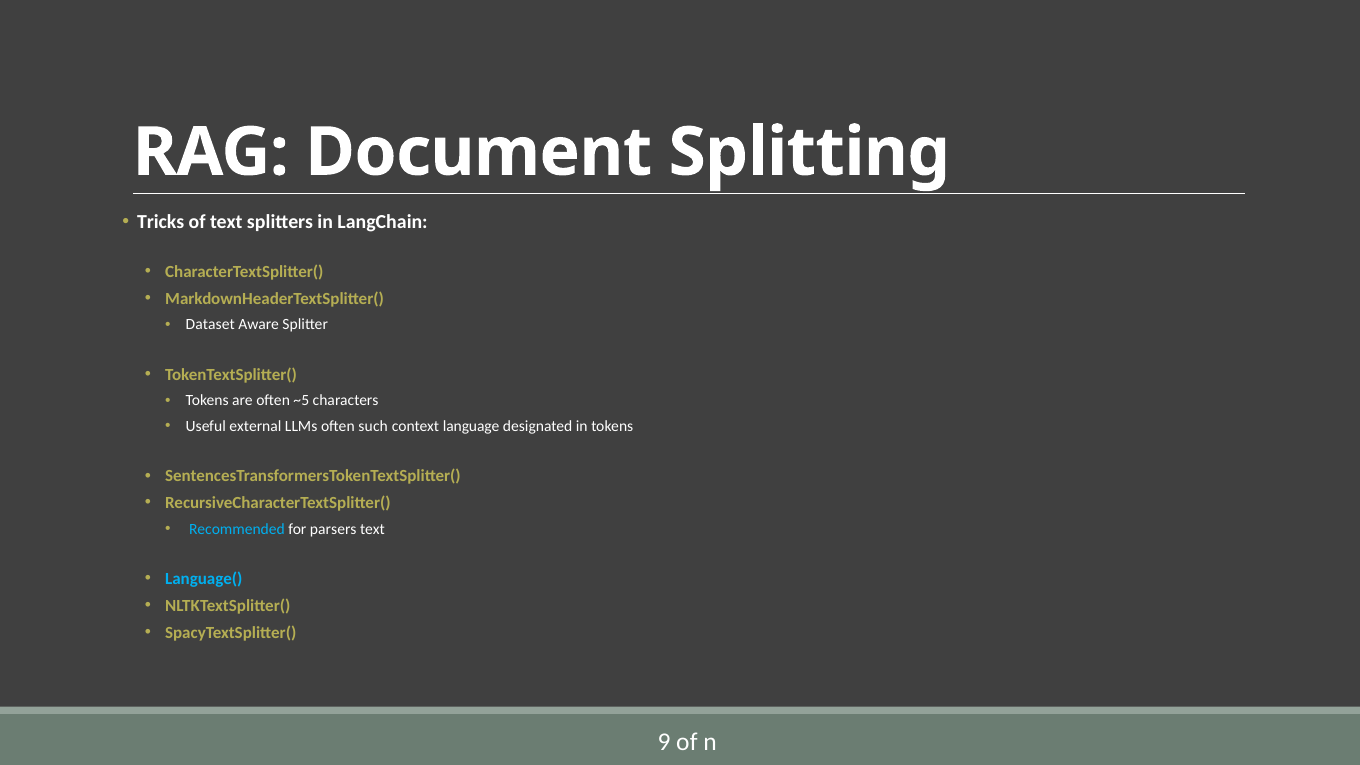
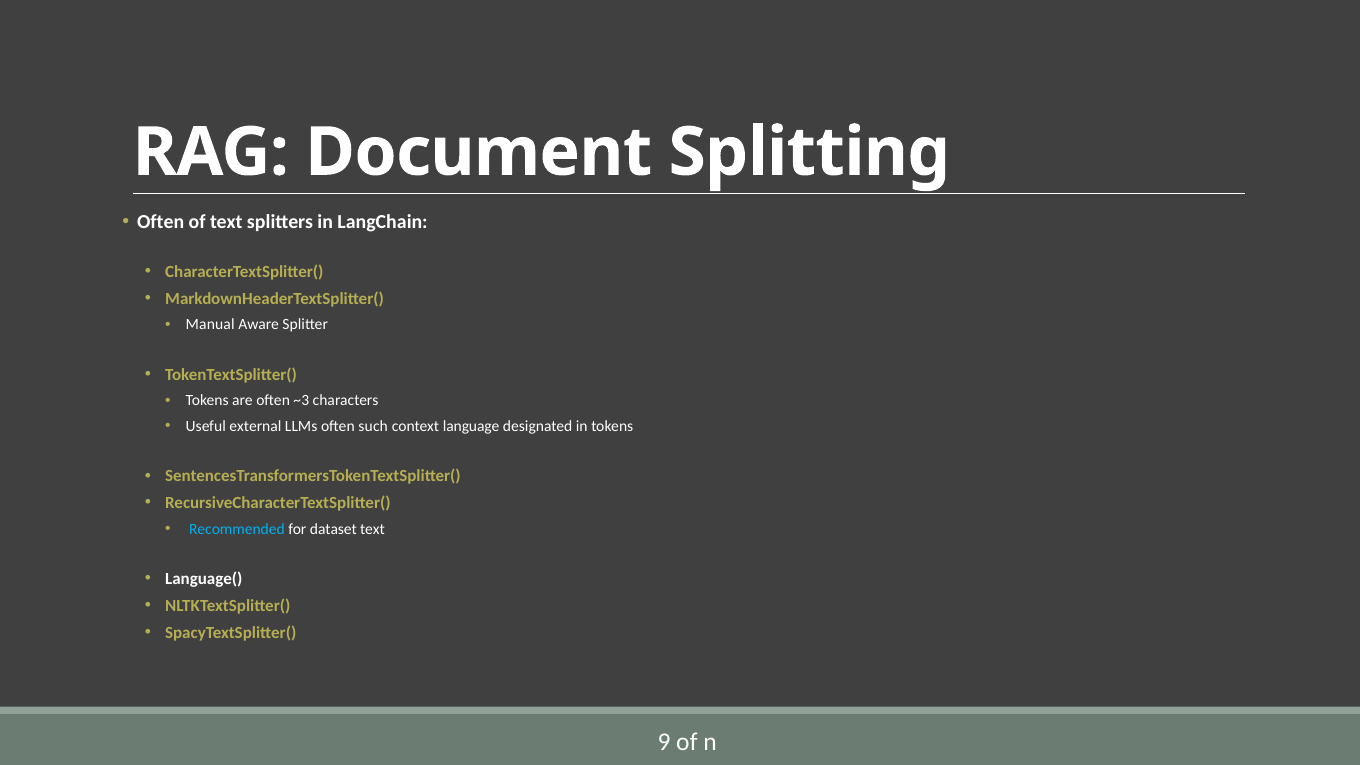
Tricks: Tricks -> Often (161, 222)
Dataset: Dataset -> Manual (210, 325)
~5: ~5 -> ~3 (301, 401)
parsers: parsers -> dataset (333, 529)
Language( colour: light blue -> white (204, 579)
